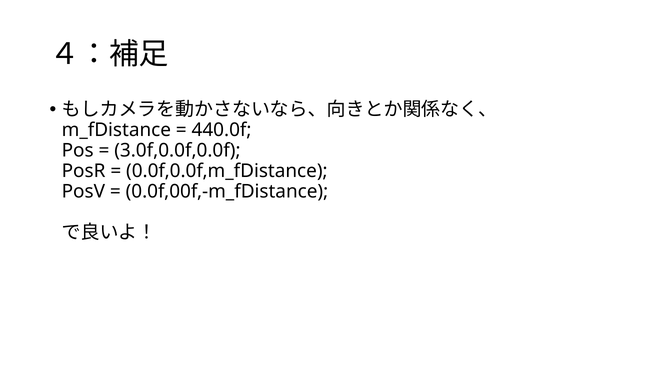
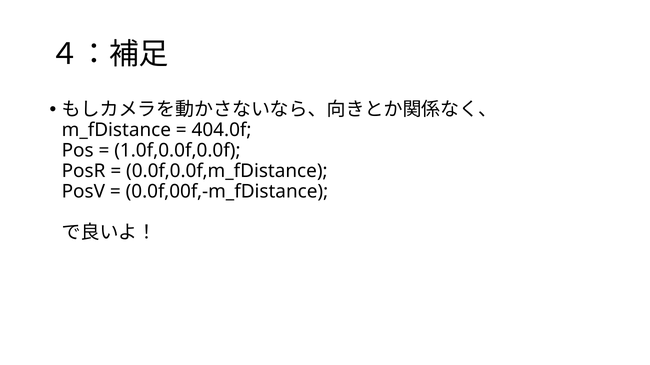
440.0f: 440.0f -> 404.0f (222, 130)
3.0f,0.0f,0.0f: 3.0f,0.0f,0.0f -> 1.0f,0.0f,0.0f (177, 151)
